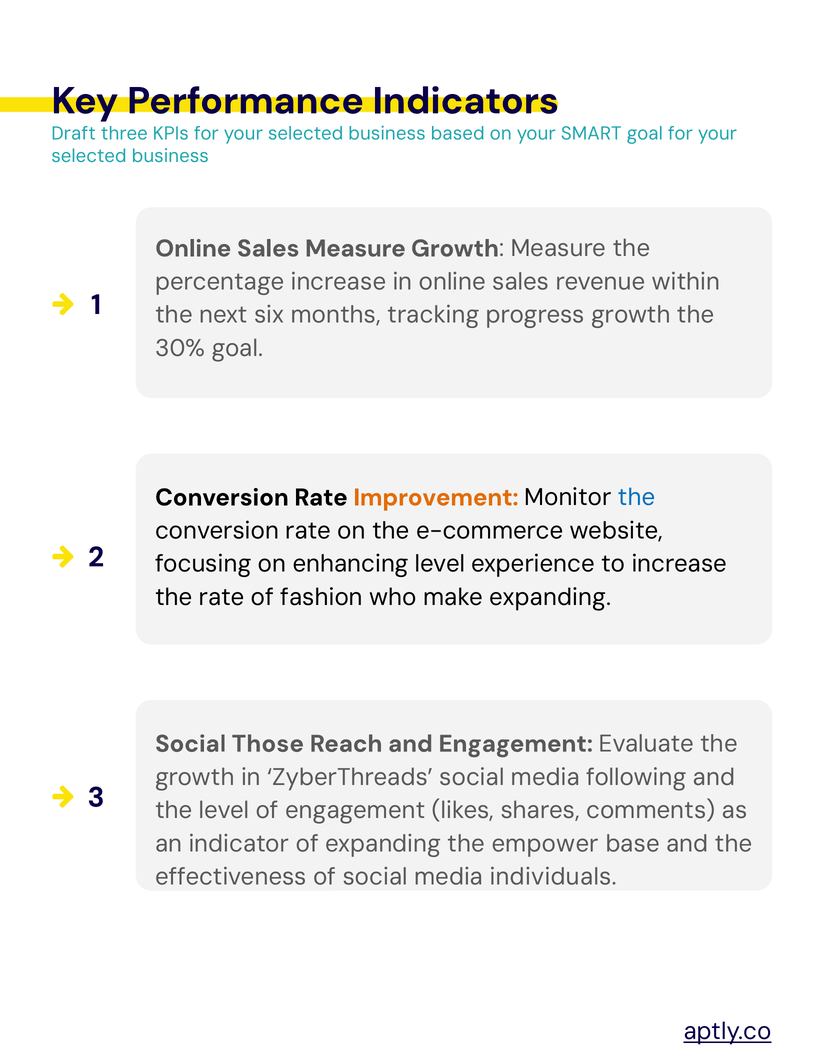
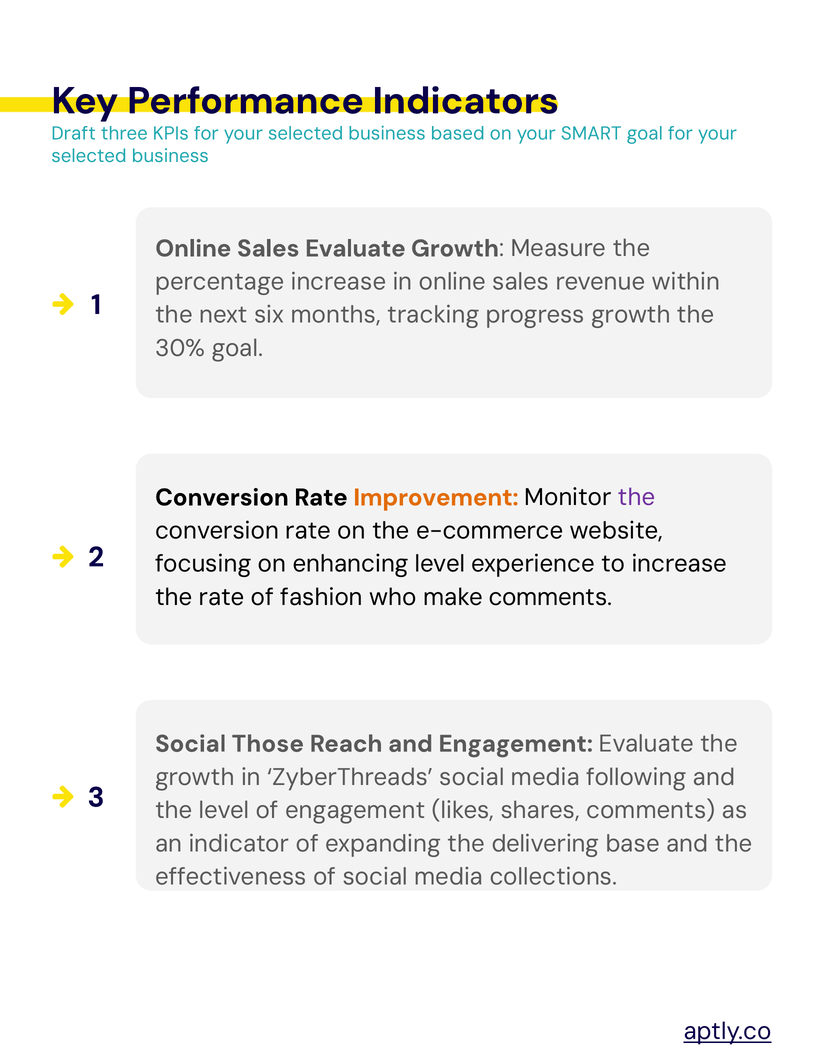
Sales Measure: Measure -> Evaluate (355, 248)
the colour: blue -> purple (637, 498)
make expanding: expanding -> comments (550, 597)
empower: empower -> delivering (545, 844)
individuals: individuals -> collections (553, 877)
